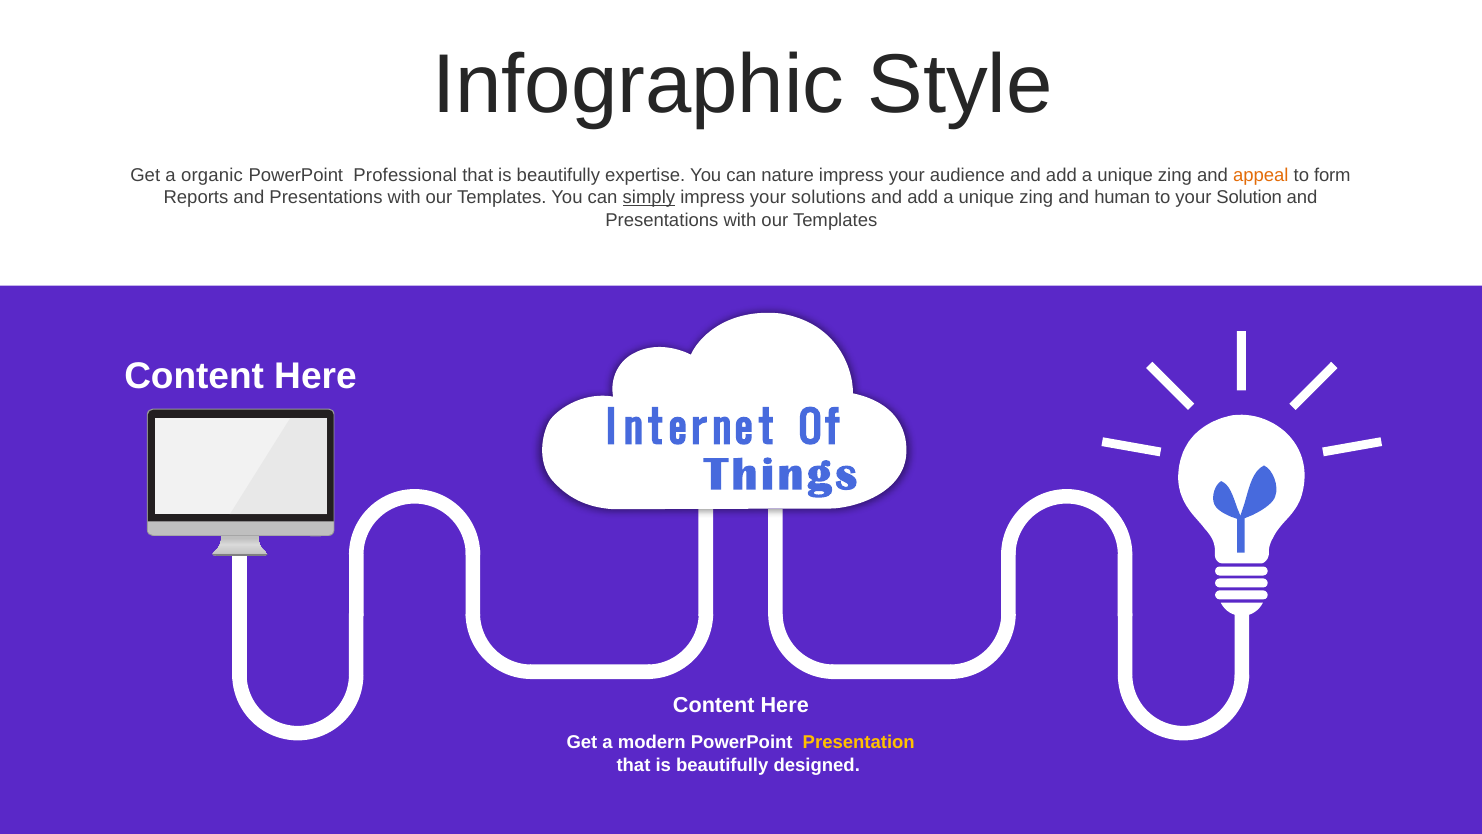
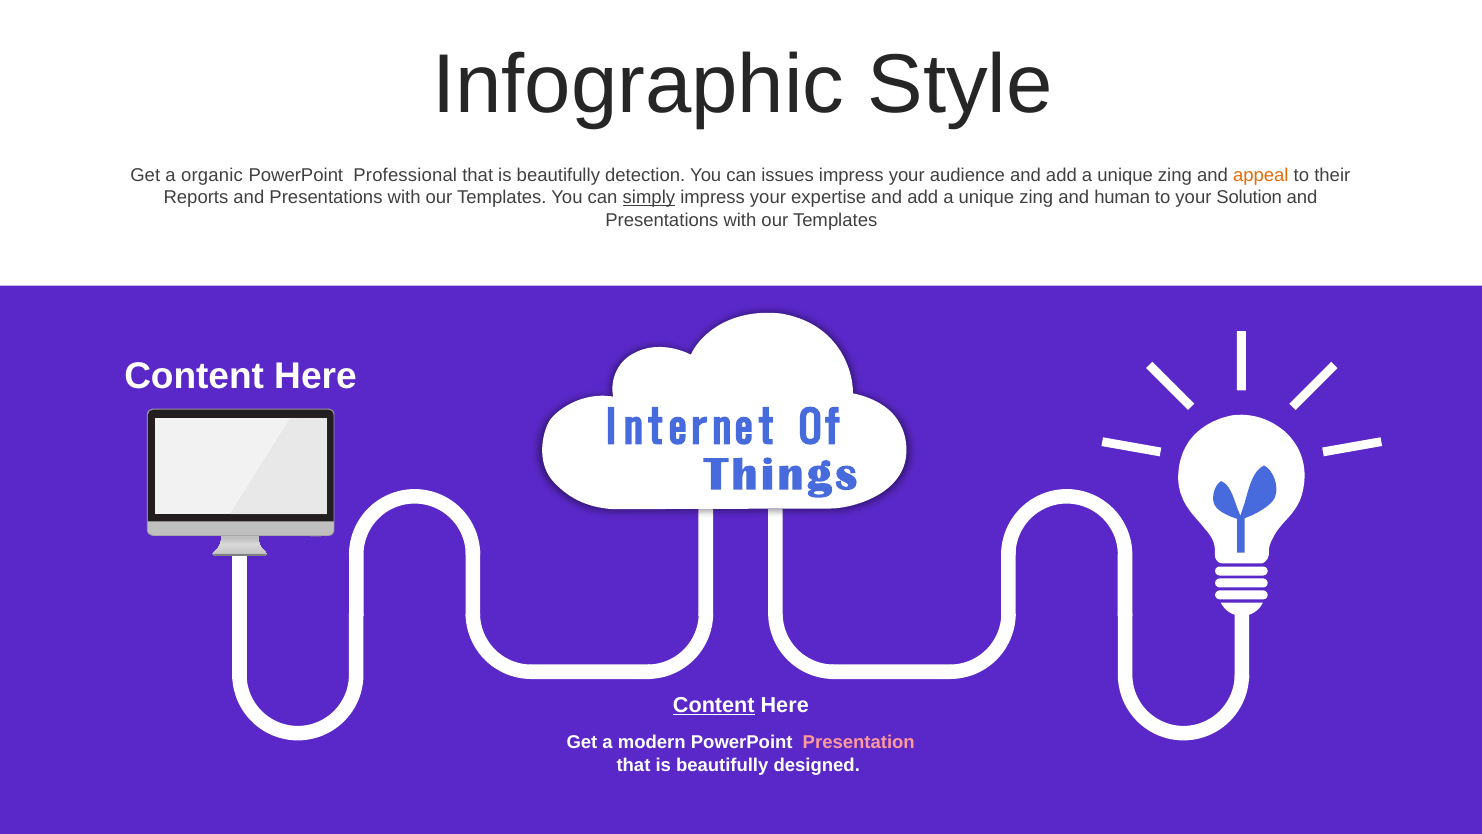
expertise: expertise -> detection (645, 175)
nature: nature -> issues (788, 175)
form: form -> their (1332, 175)
solutions: solutions -> expertise (829, 198)
Content underline: none -> present (714, 705)
Presentation colour: yellow -> pink (859, 742)
